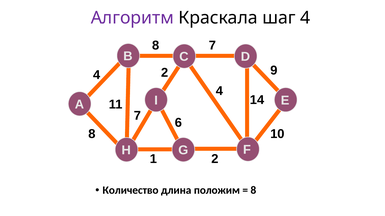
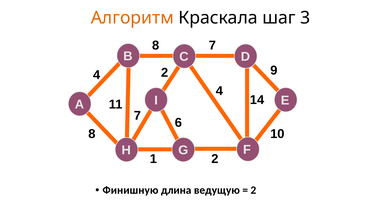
Алгоритм colour: purple -> orange (132, 18)
шаг 4: 4 -> 3 (305, 18)
Количество: Количество -> Финишную (130, 191)
положим: положим -> ведущую (217, 191)
8: 8 -> 2 (253, 191)
